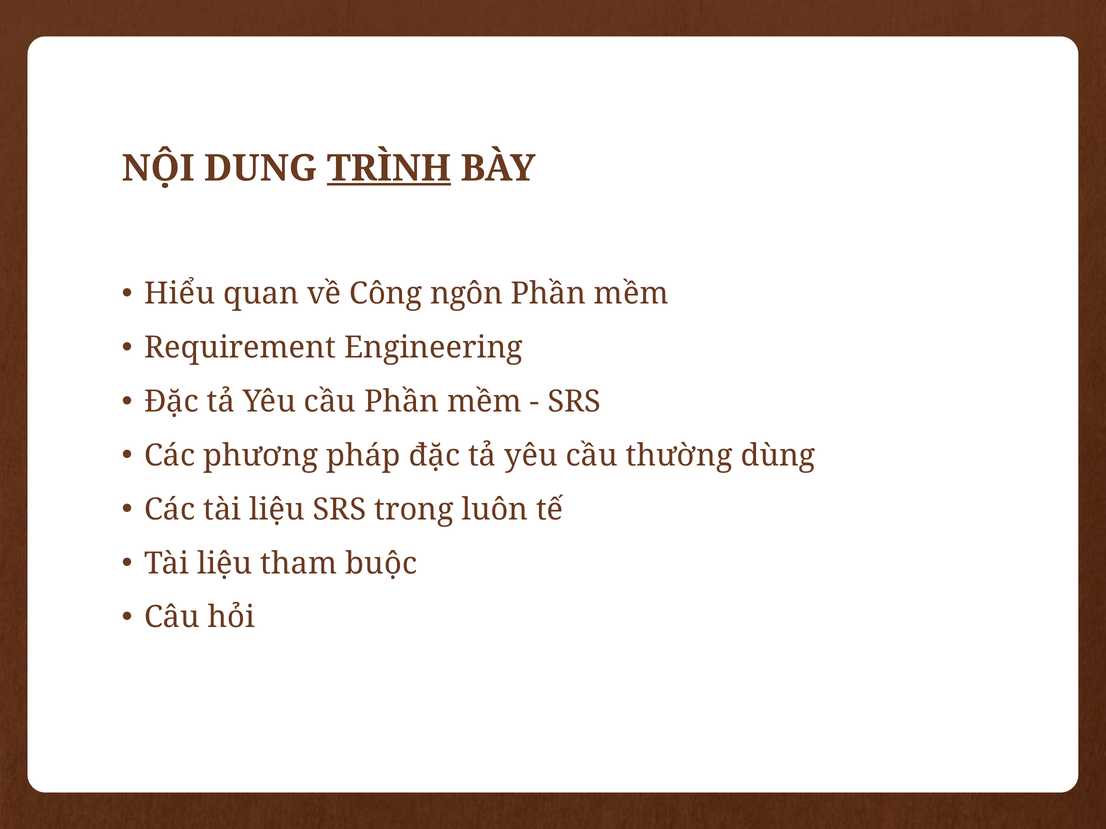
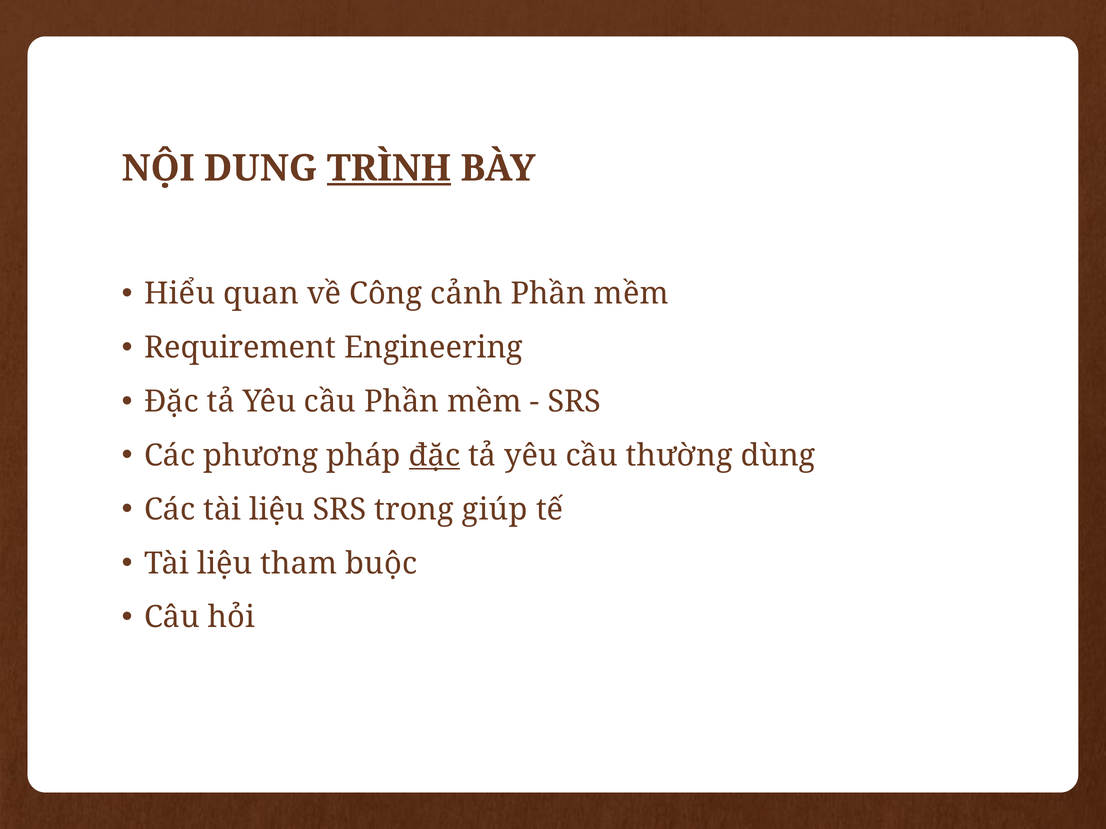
ngôn: ngôn -> cảnh (466, 294)
đặc underline: none -> present (434, 456)
luôn: luôn -> giúp (495, 510)
